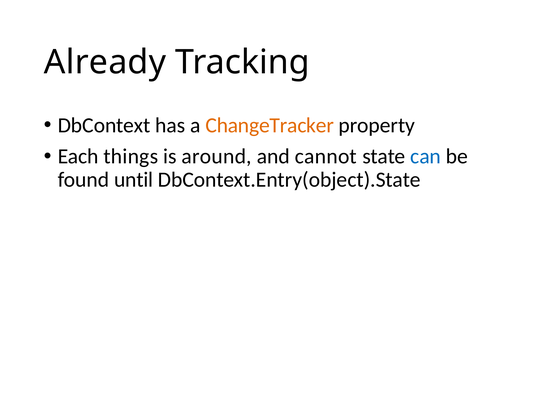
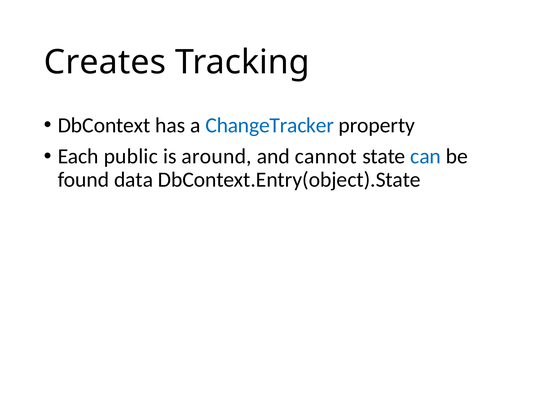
Already: Already -> Creates (105, 62)
ChangeTracker colour: orange -> blue (270, 125)
things: things -> public (131, 156)
until: until -> data (134, 180)
